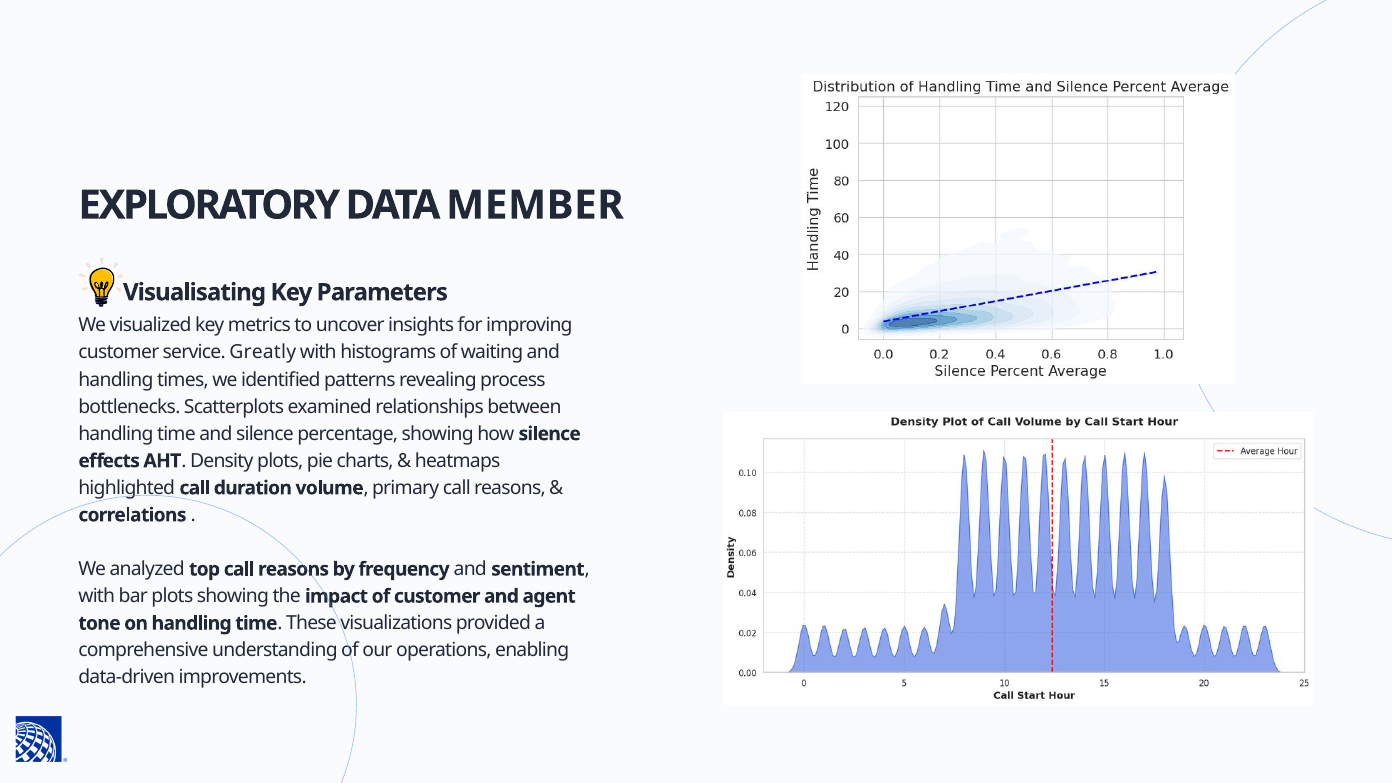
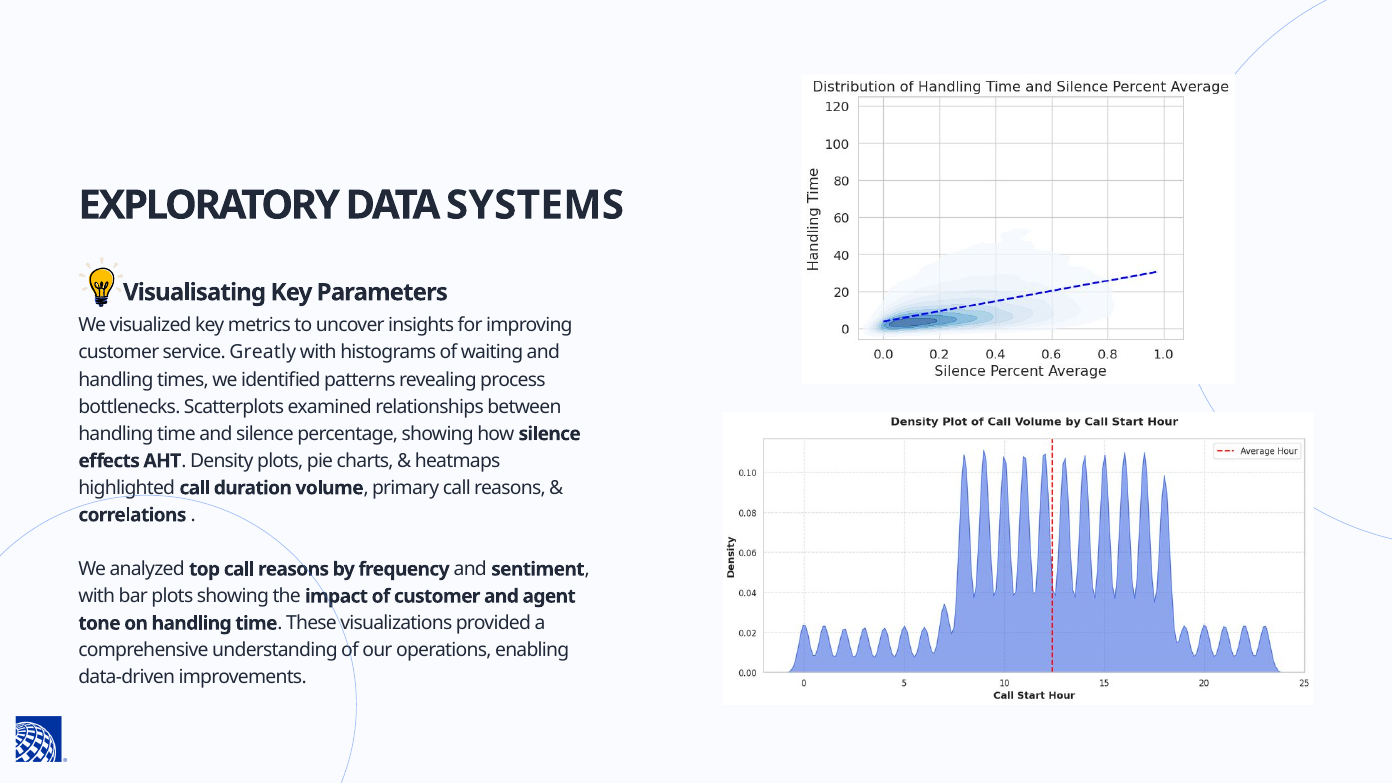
MEMBER: MEMBER -> SYSTEMS (535, 205)
